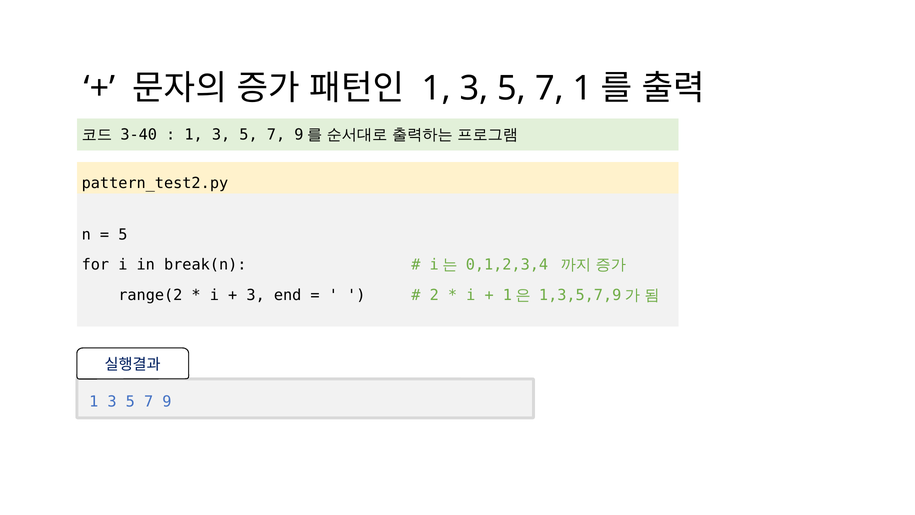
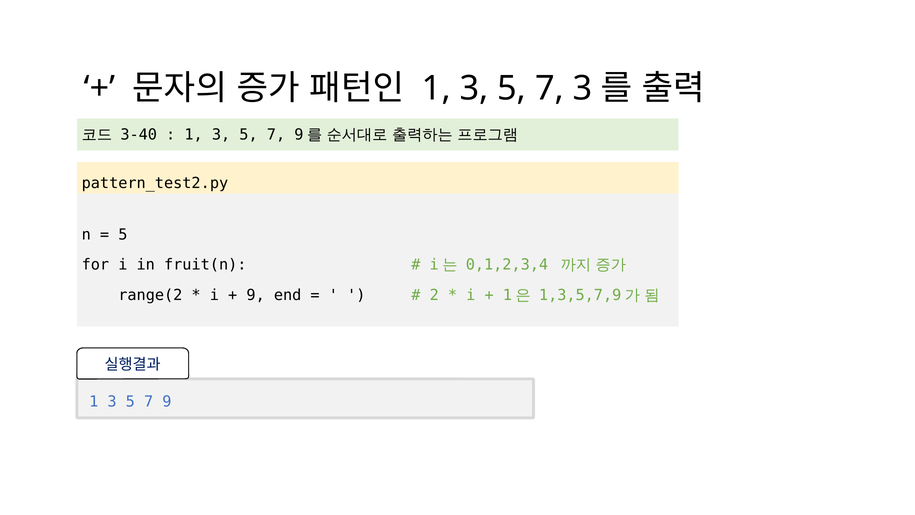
7 1: 1 -> 3 (583, 88)
break(n: break(n -> fruit(n (205, 264)
3: 3 -> 9 (256, 295)
